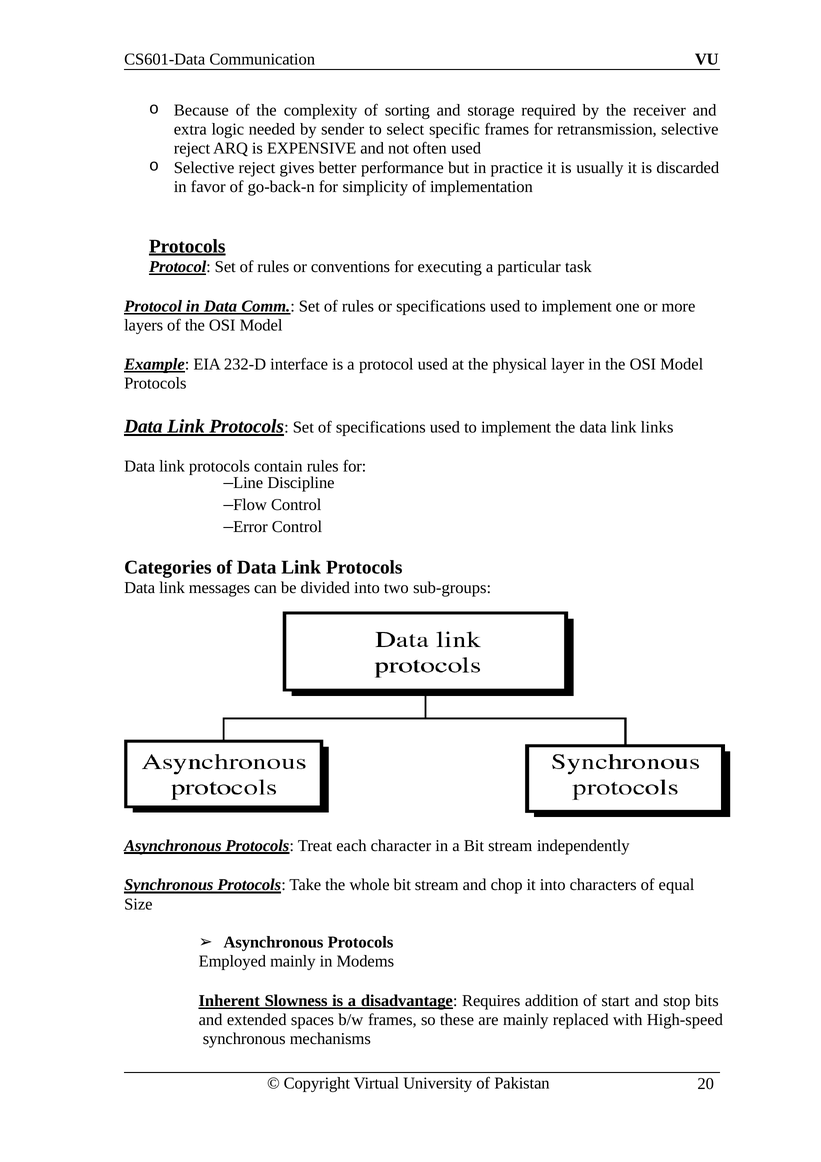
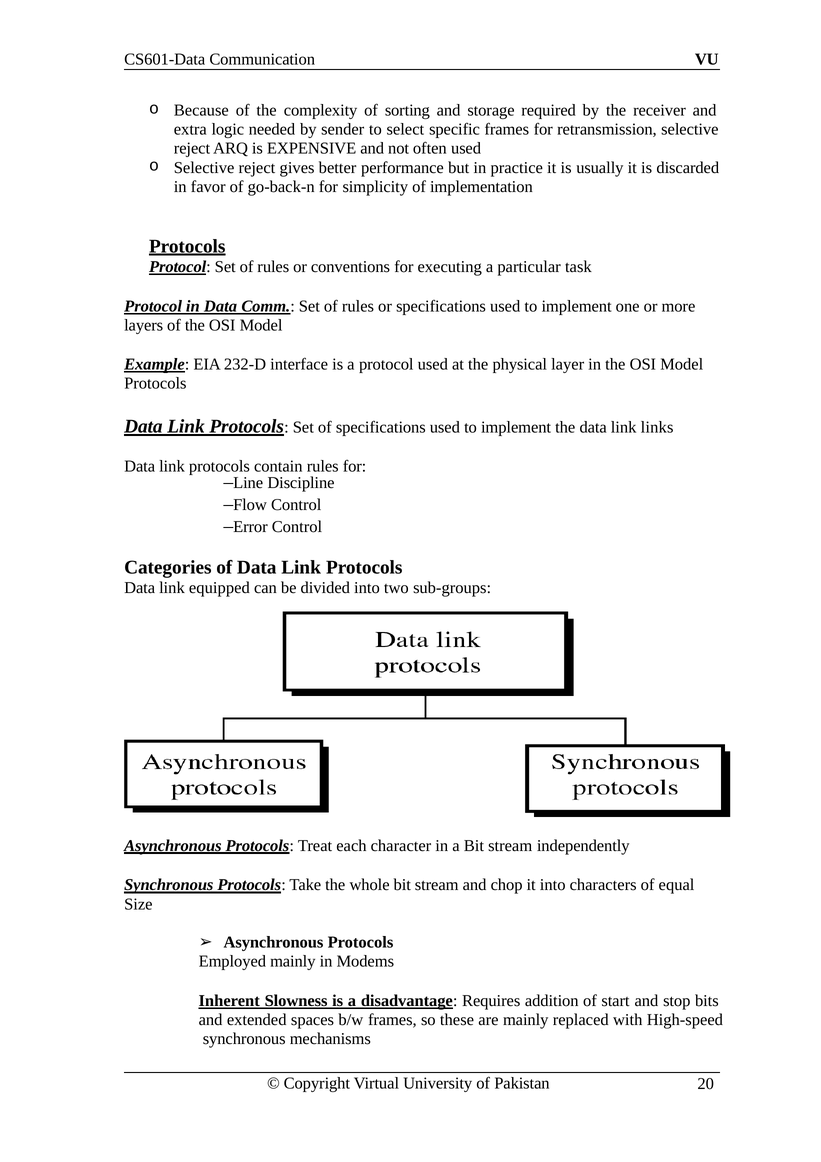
messages: messages -> equipped (219, 588)
